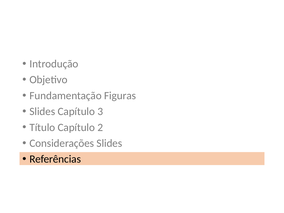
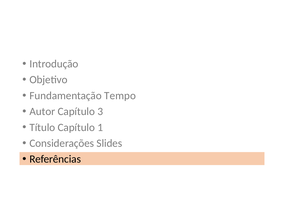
Figuras: Figuras -> Tempo (120, 96)
Slides: Slides -> Autor (42, 111)
2: 2 -> 1 (100, 127)
